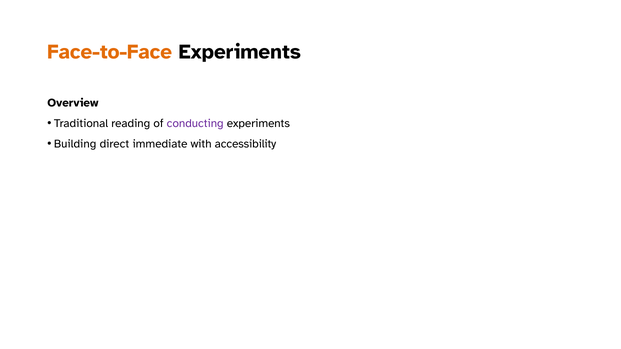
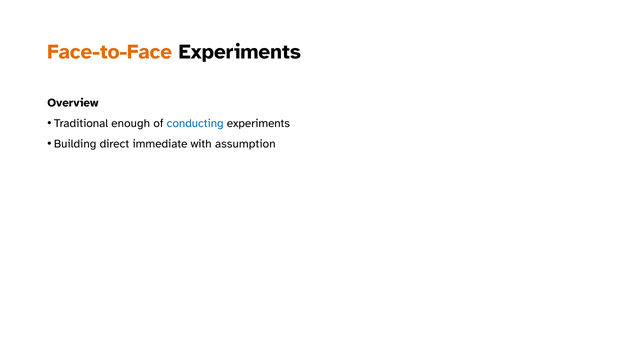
reading: reading -> enough (131, 124)
conducting colour: purple -> blue (195, 124)
accessibility: accessibility -> assumption (245, 144)
